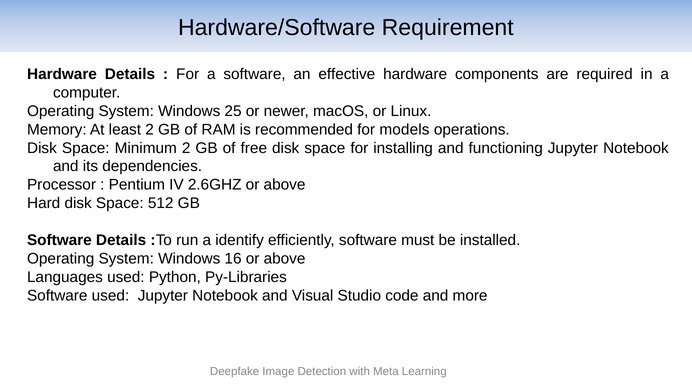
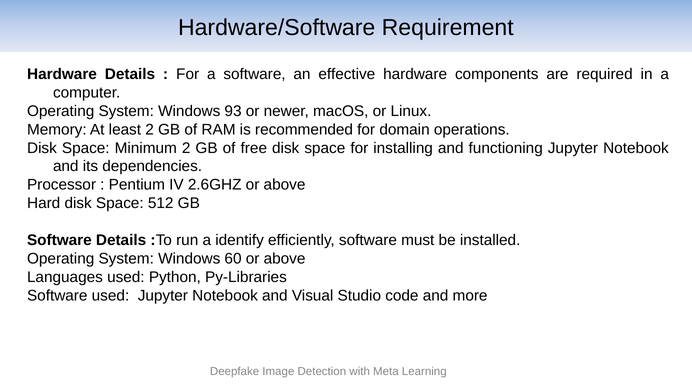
25: 25 -> 93 (233, 111)
models: models -> domain (405, 130)
16: 16 -> 60 (233, 259)
